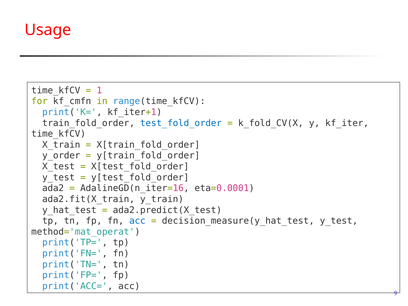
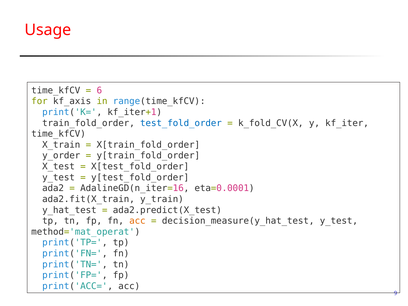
1: 1 -> 6 (99, 90)
kf_cmfn: kf_cmfn -> kf_axis (72, 101)
acc colour: blue -> orange (137, 221)
